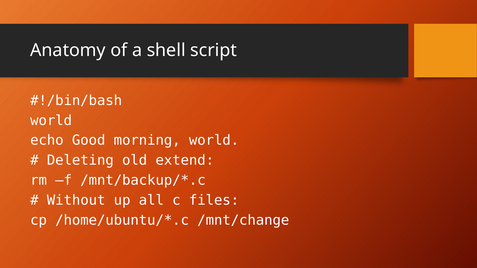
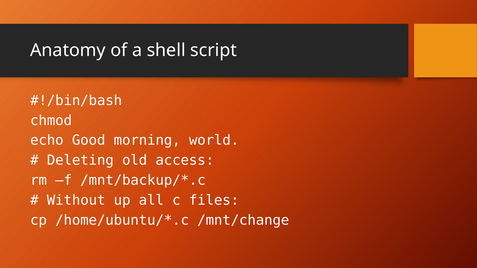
world: world -> chmod (51, 121)
extend: extend -> access (185, 161)
